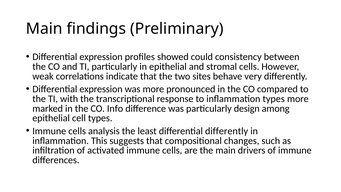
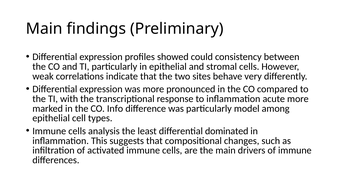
inflammation types: types -> acute (274, 99)
design: design -> model (247, 108)
differential differently: differently -> dominated (227, 131)
